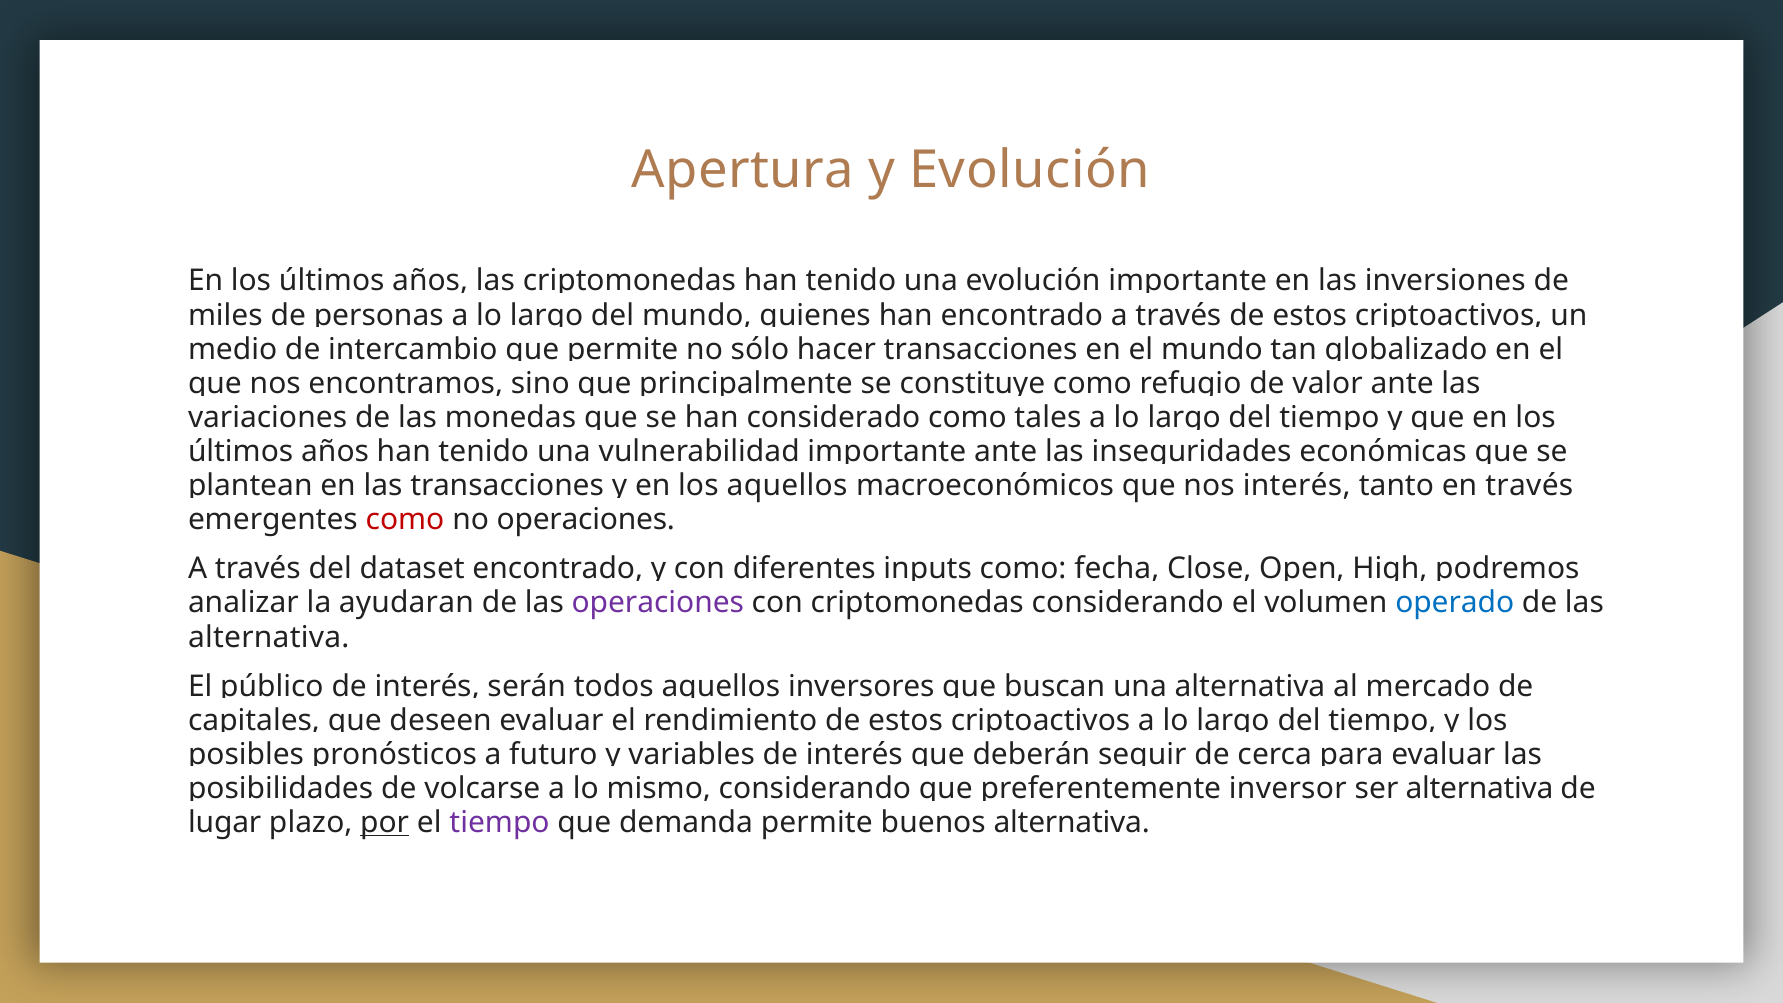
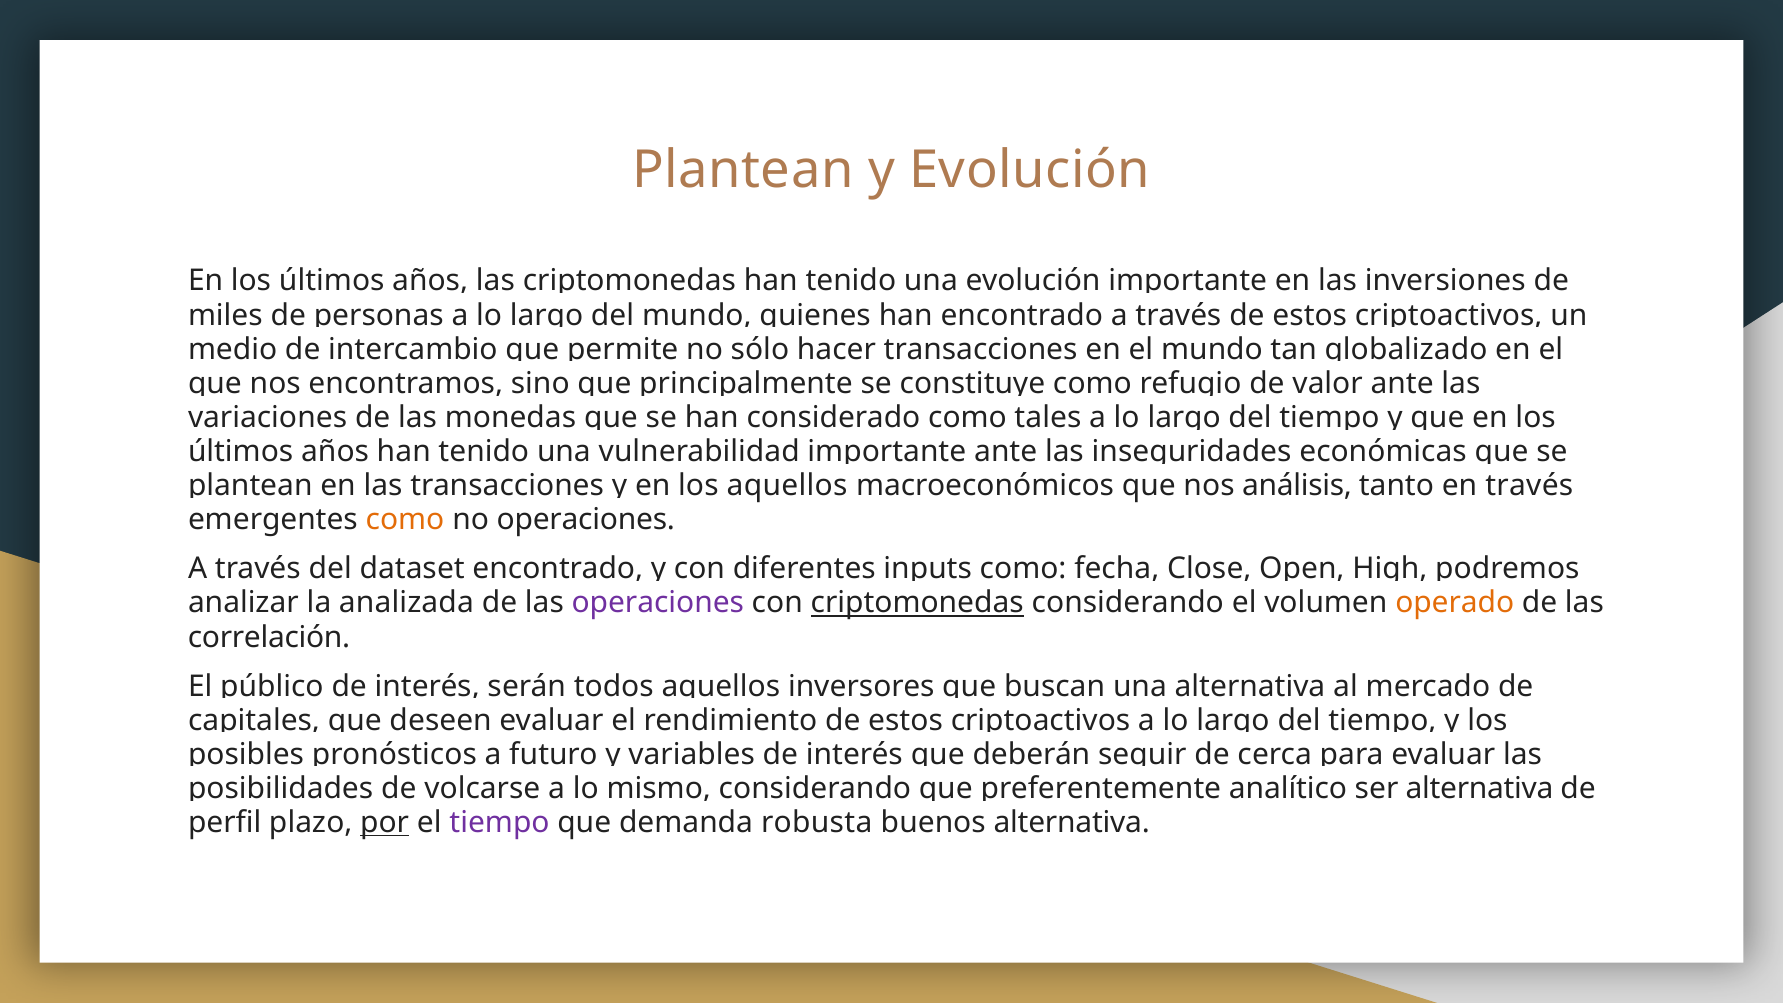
Apertura: Apertura -> Plantean (743, 170)
nos interés: interés -> análisis (1297, 486)
como colour: red -> orange (405, 520)
ayudaran: ayudaran -> analizada (406, 603)
criptomonedas underline: none -> present (917, 603)
operado colour: blue -> orange (1455, 603)
alternativa: alternativa -> correlación (269, 637)
inversor: inversor -> analítico (1288, 788)
lugar: lugar -> perfil (225, 823)
demanda permite: permite -> robusta (817, 823)
